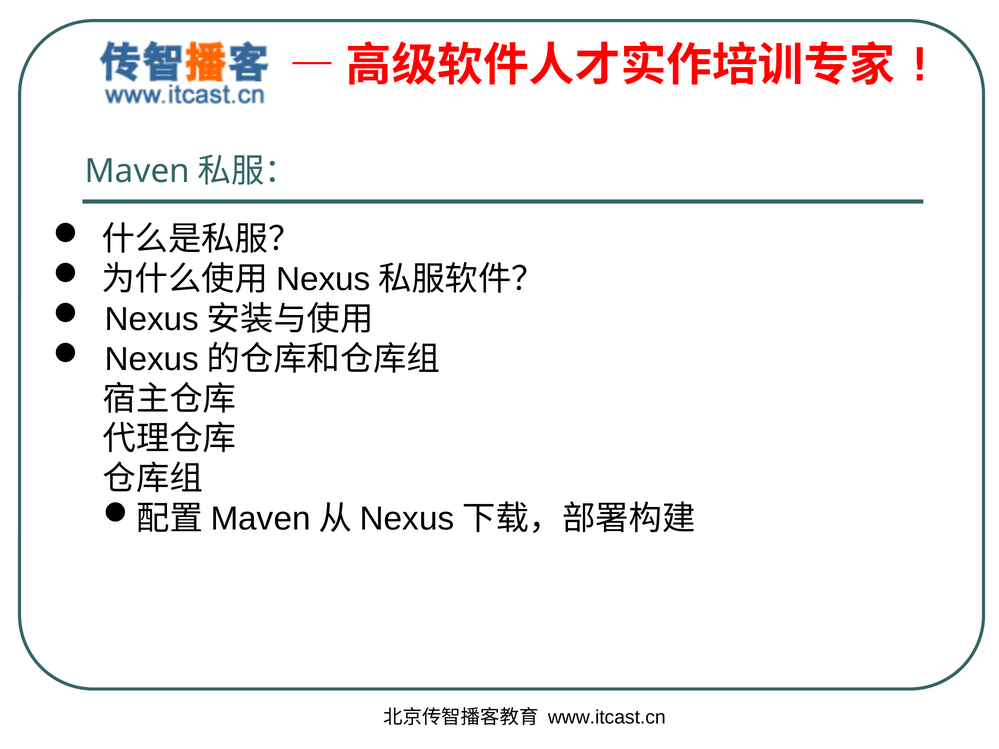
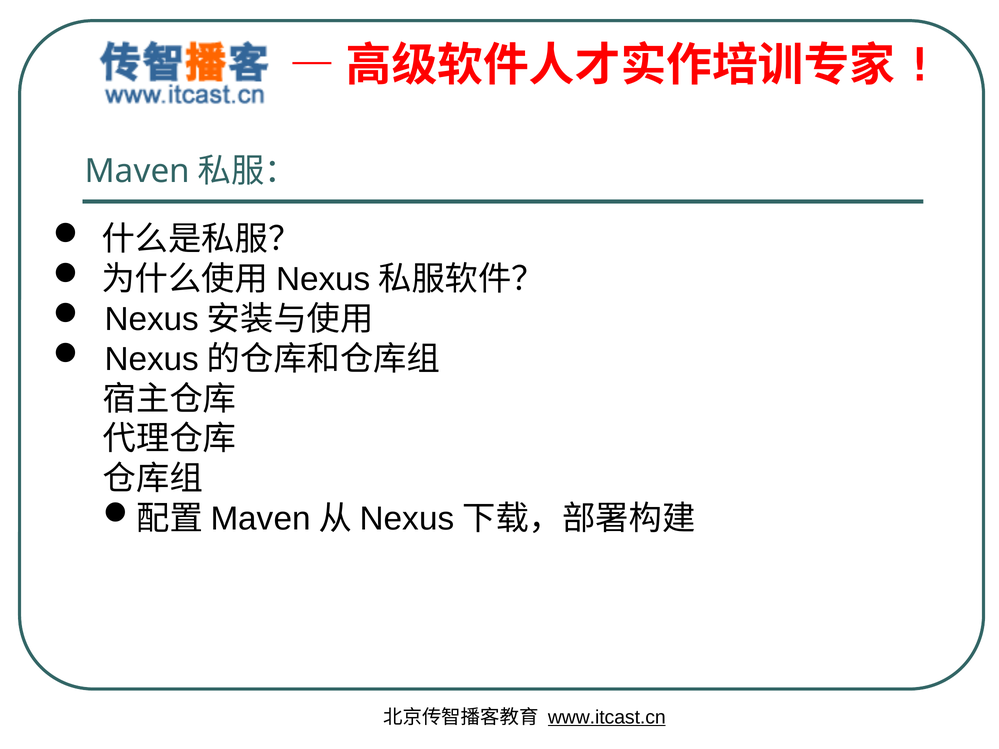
www.itcast.cn underline: none -> present (607, 718)
